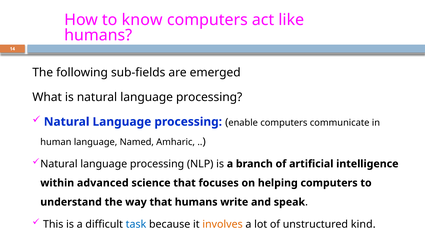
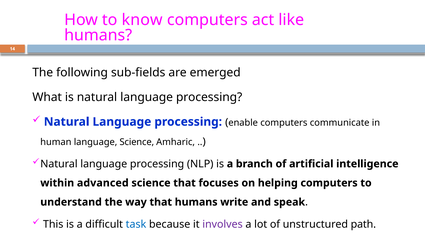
language Named: Named -> Science (137, 142)
involves colour: orange -> purple (223, 224)
kind: kind -> path (363, 224)
